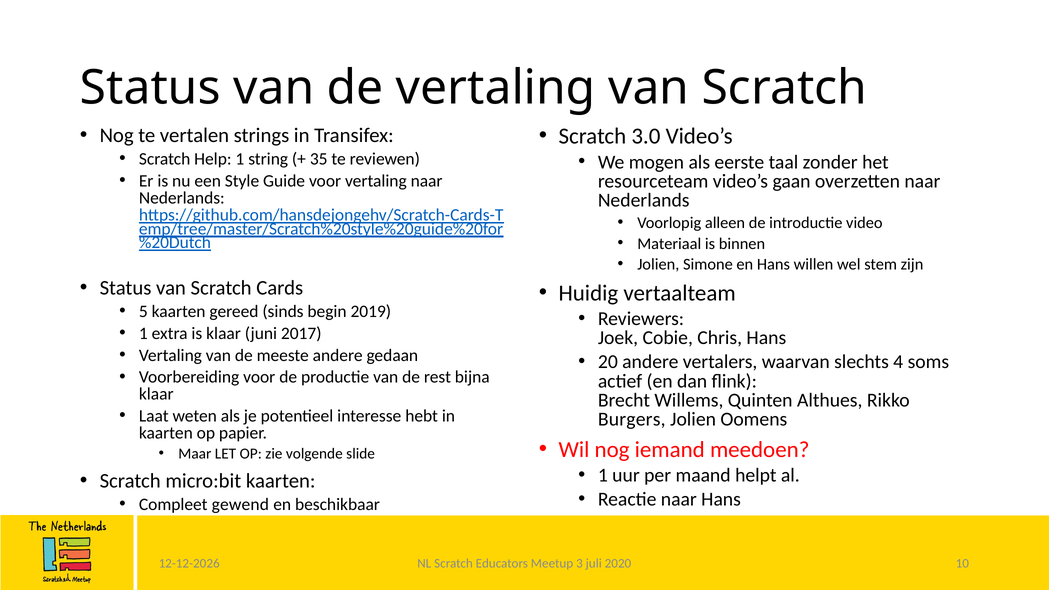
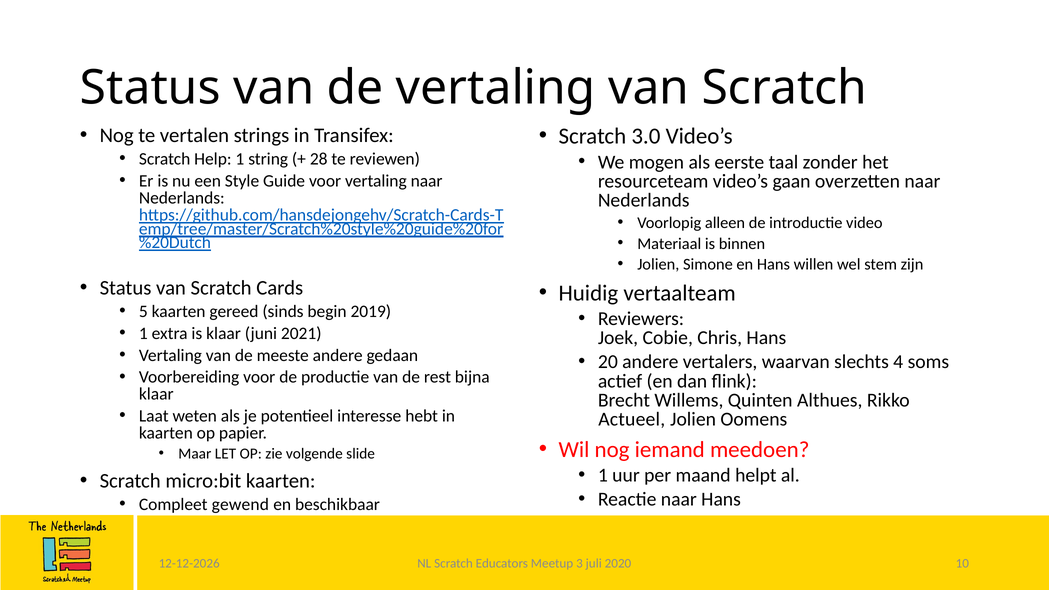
35: 35 -> 28 (319, 159)
2017: 2017 -> 2021 (301, 334)
Burgers: Burgers -> Actueel (632, 419)
